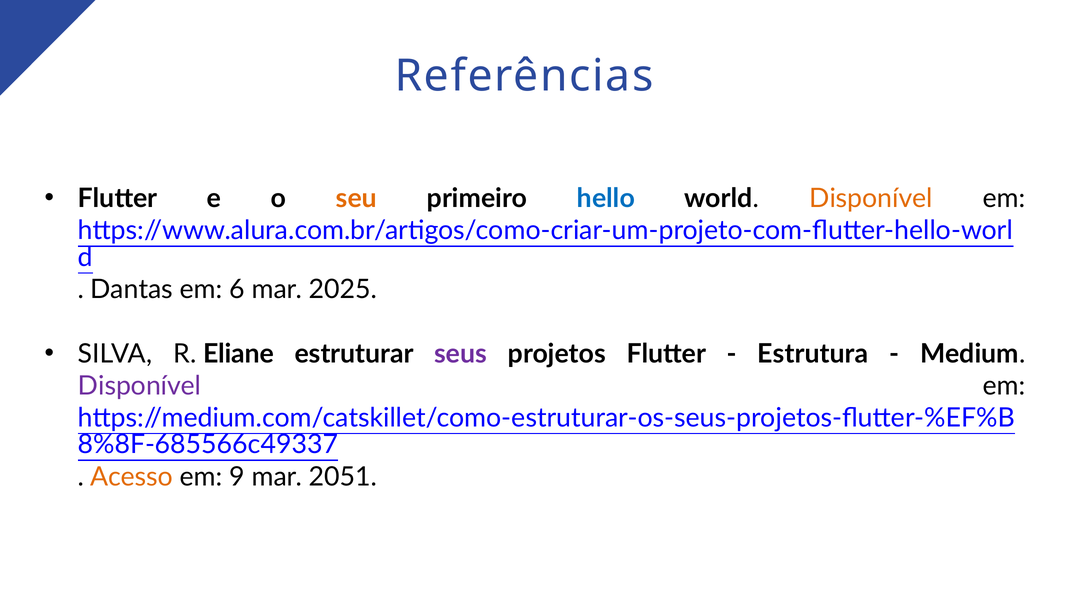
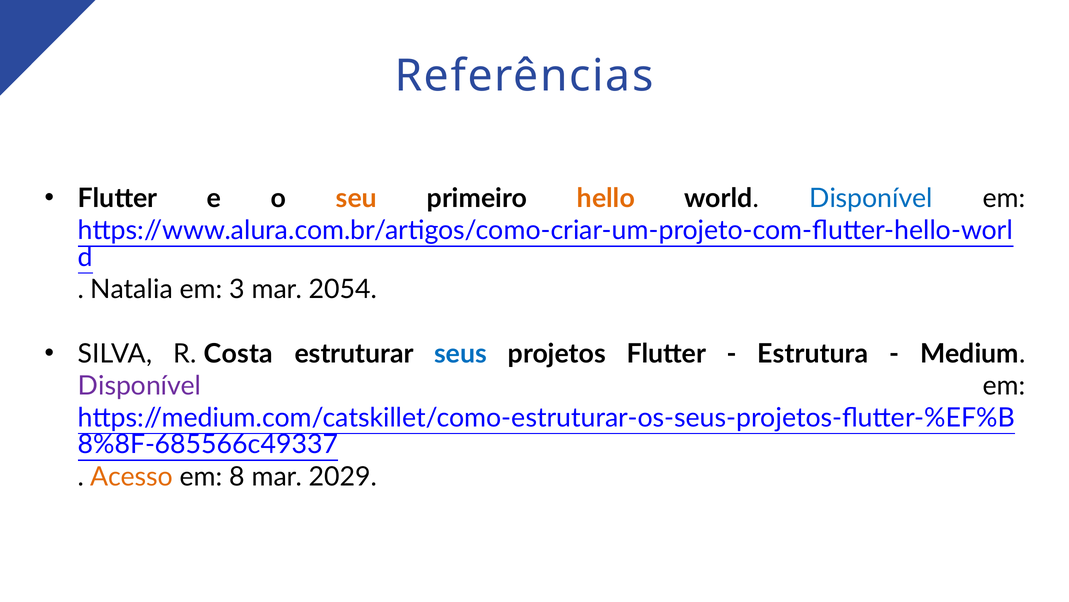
hello colour: blue -> orange (606, 198)
Disponível colour: orange -> blue (871, 198)
Dantas: Dantas -> Natalia (131, 289)
6: 6 -> 3 (237, 289)
2025: 2025 -> 2054 (343, 289)
Eliane: Eliane -> Costa (238, 353)
seus colour: purple -> blue (461, 353)
9: 9 -> 8 (237, 476)
2051: 2051 -> 2029 (343, 476)
